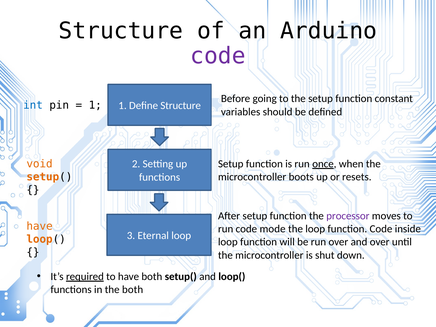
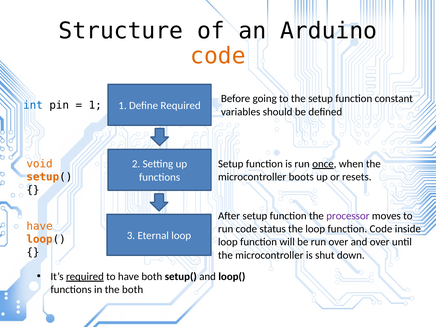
code colour: purple -> orange (218, 56)
Define Structure: Structure -> Required (181, 106)
mode: mode -> status (273, 229)
